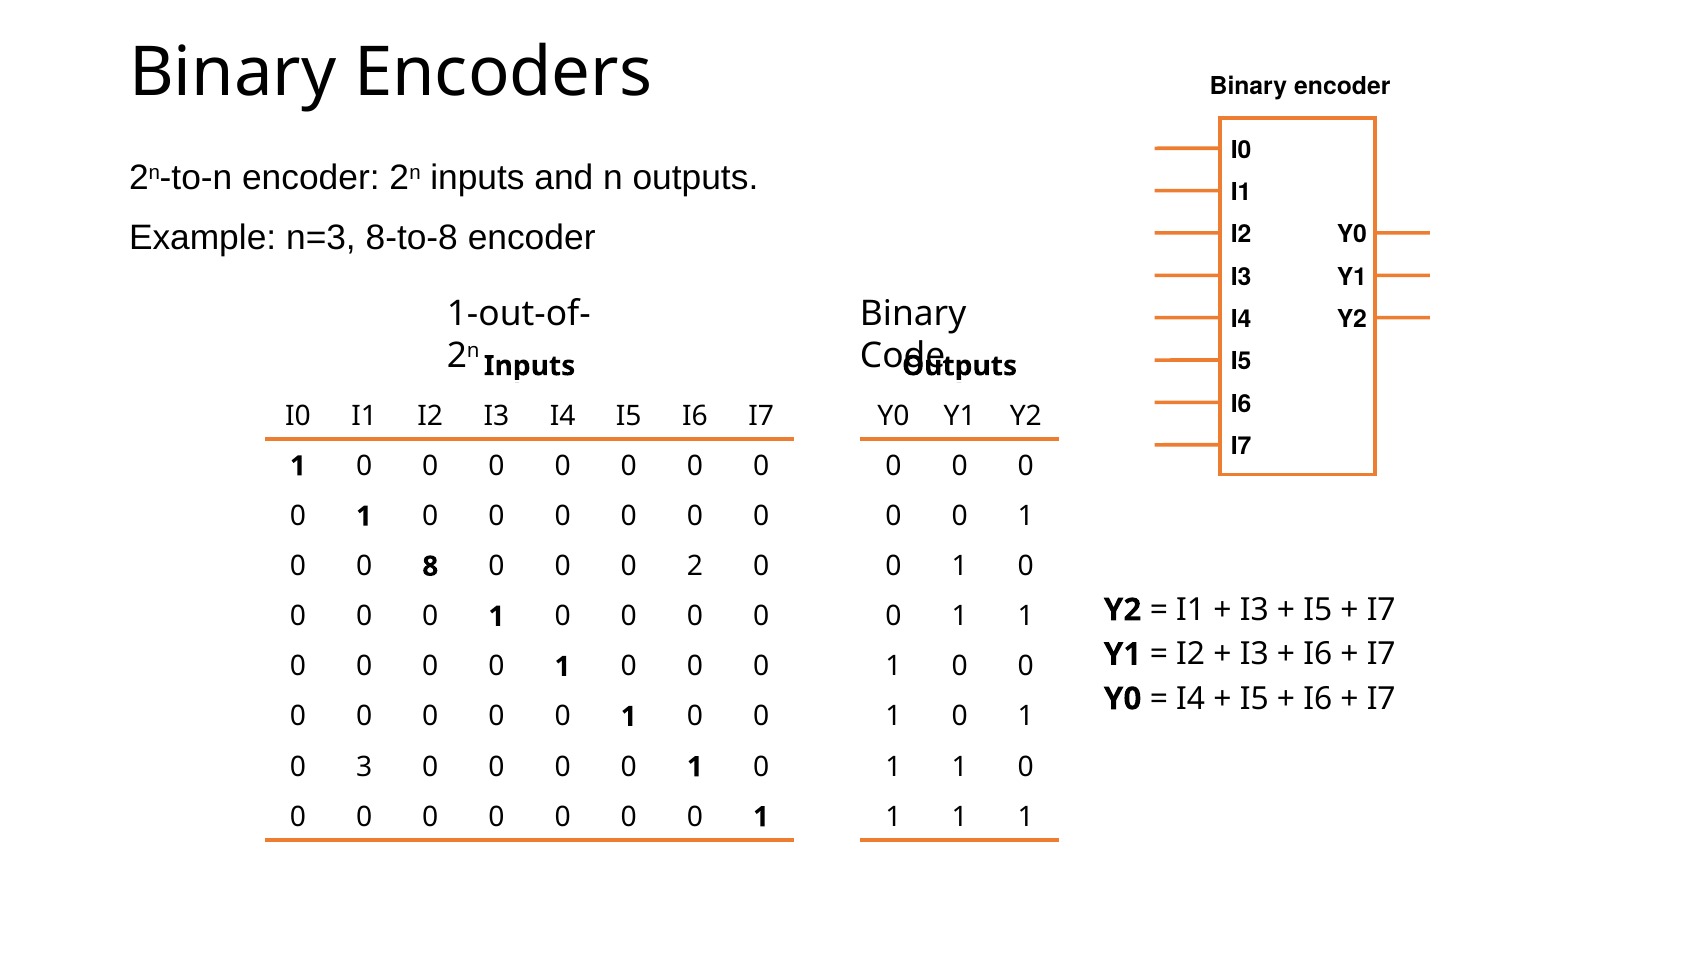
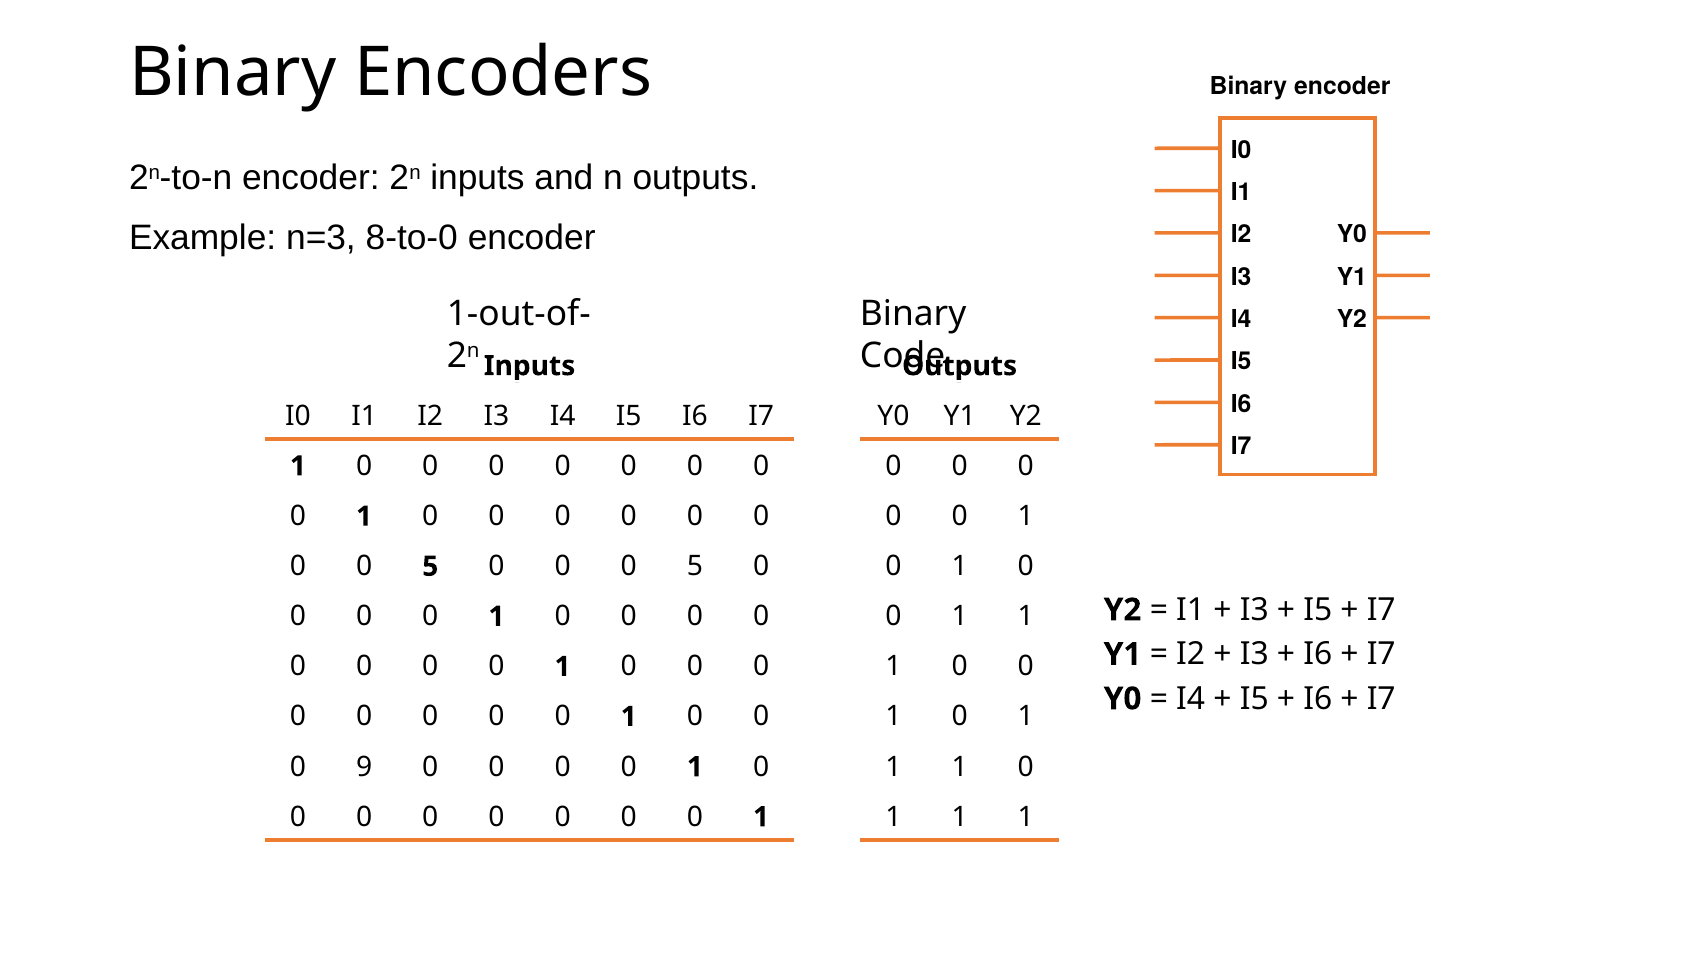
8-to-8: 8-to-8 -> 8-to-0 (412, 238)
8: 8 -> 5 (430, 567)
0 0 0 2: 2 -> 5 (695, 567)
3: 3 -> 9 (364, 767)
